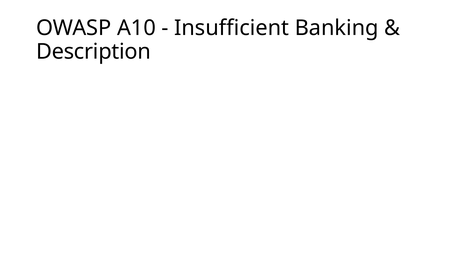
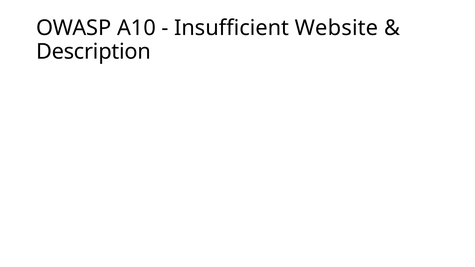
Banking: Banking -> Website (337, 28)
